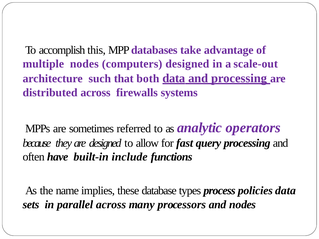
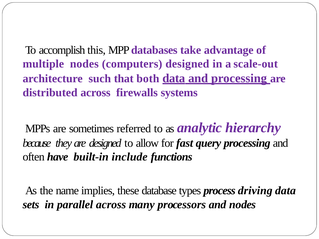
operators: operators -> hierarchy (253, 128)
policies: policies -> driving (255, 191)
